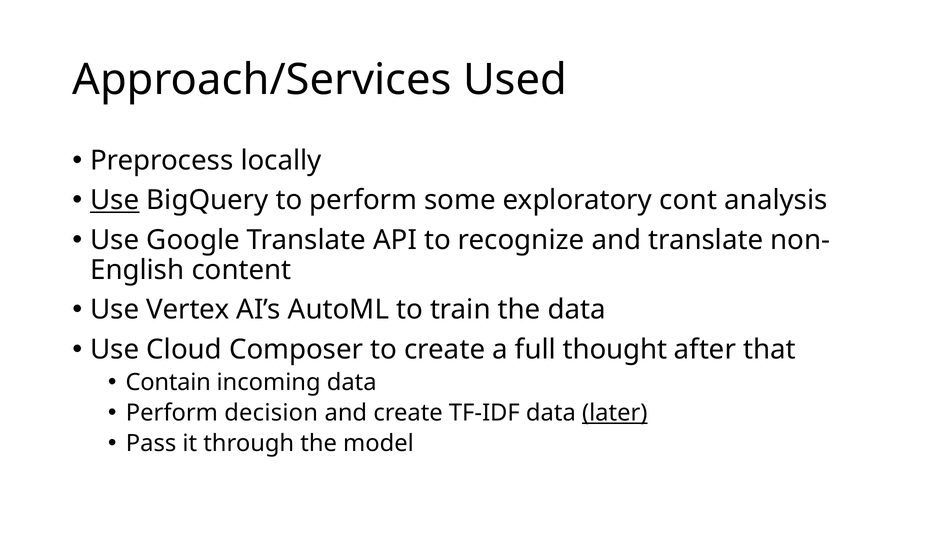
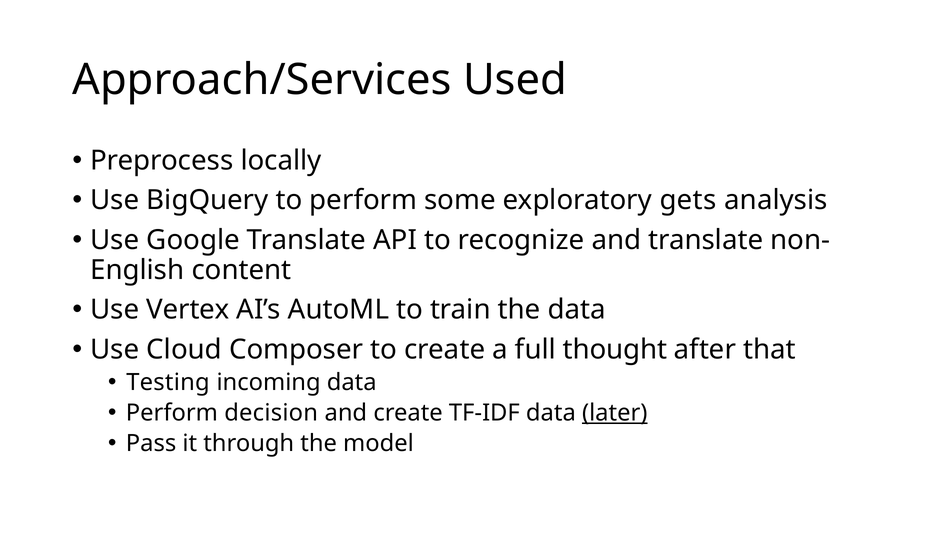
Use underline: present -> none (115, 200)
cont: cont -> gets (688, 200)
Contain: Contain -> Testing (168, 383)
